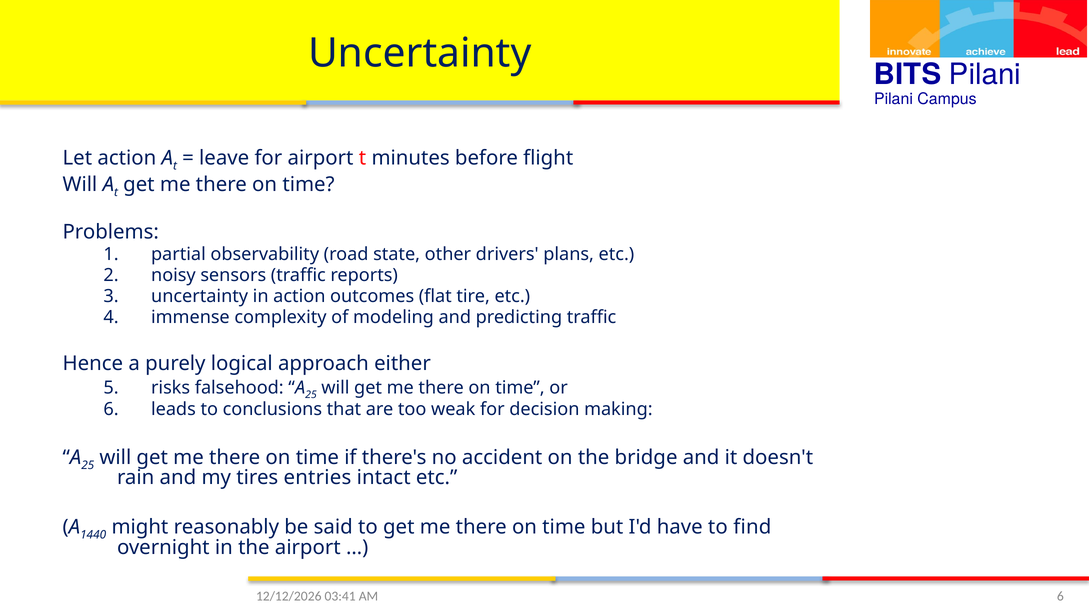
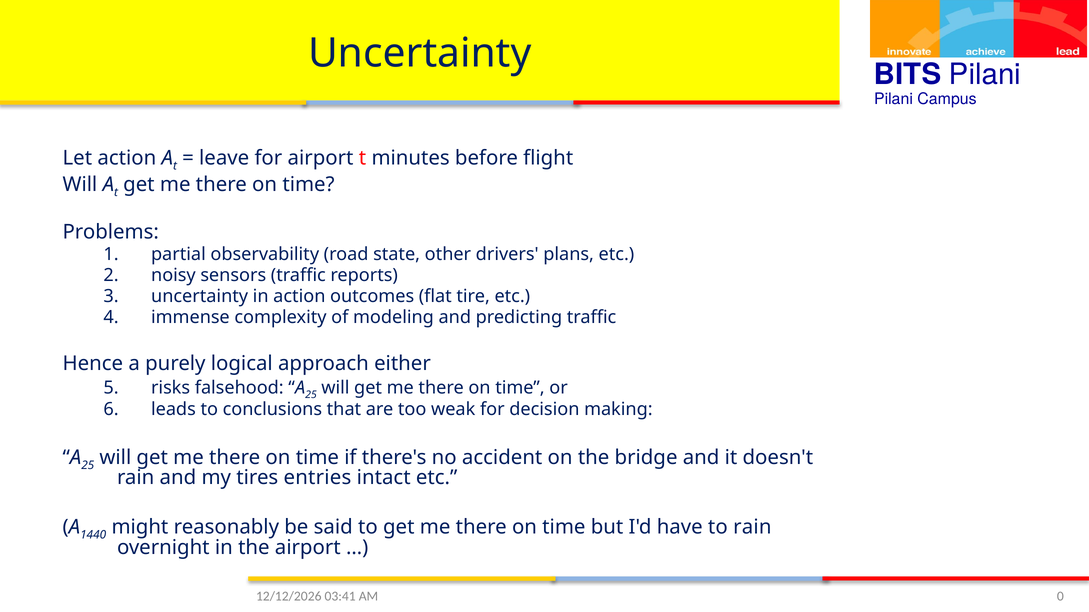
to find: find -> rain (752, 528)
6: 6 -> 0 (1060, 597)
